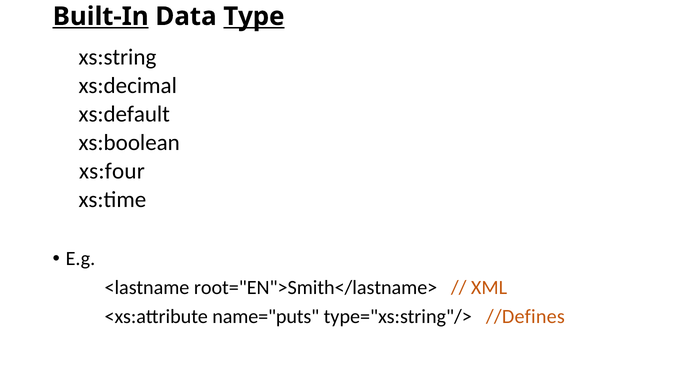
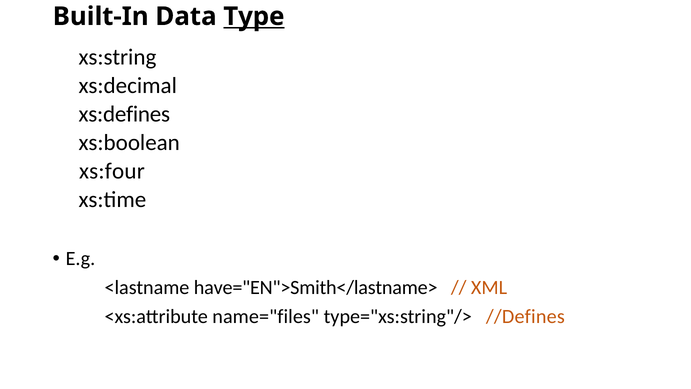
Built-In underline: present -> none (101, 16)
xs:default: xs:default -> xs:defines (124, 114)
root="EN">Smith</lastname>: root="EN">Smith</lastname> -> have="EN">Smith</lastname> (316, 287)
name="puts: name="puts -> name="files (266, 316)
